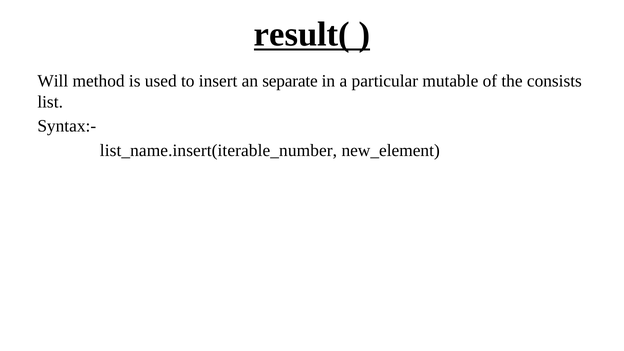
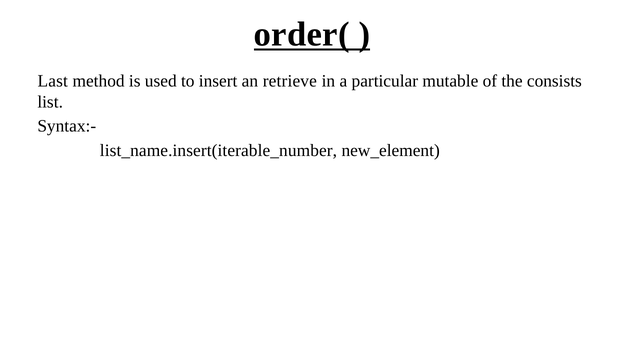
result(: result( -> order( (302, 34)
Will: Will -> Last (53, 81)
separate: separate -> retrieve (290, 81)
